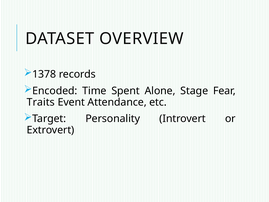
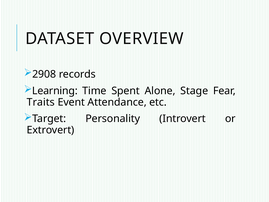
1378: 1378 -> 2908 (44, 74)
Encoded: Encoded -> Learning (55, 91)
